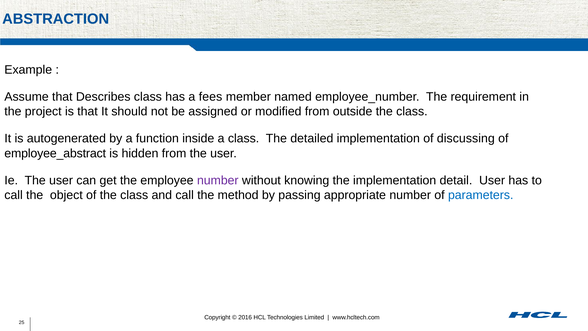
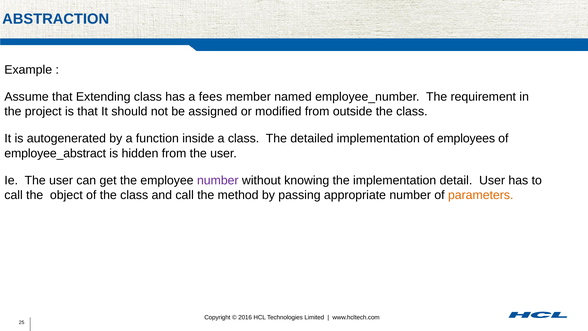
Describes: Describes -> Extending (103, 97)
discussing: discussing -> employees (466, 138)
parameters colour: blue -> orange (481, 195)
